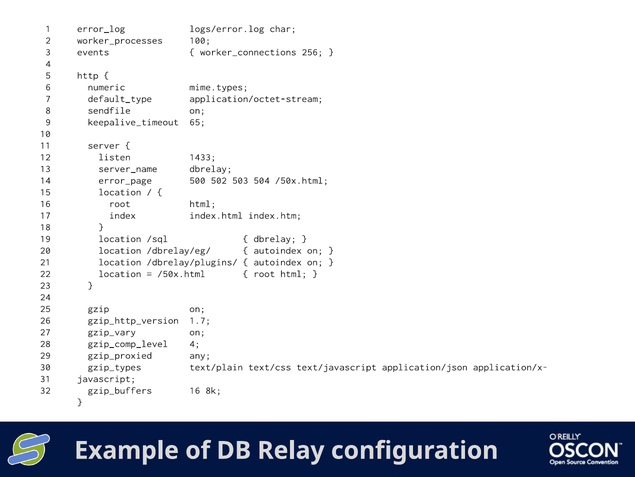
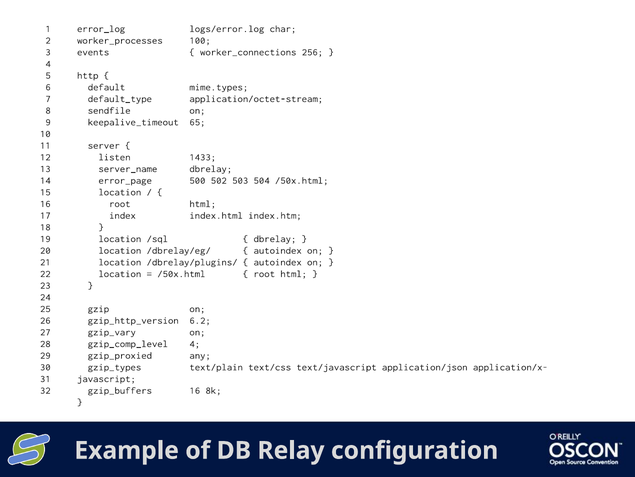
numeric: numeric -> default (106, 87)
1.7: 1.7 -> 6.2 (200, 320)
